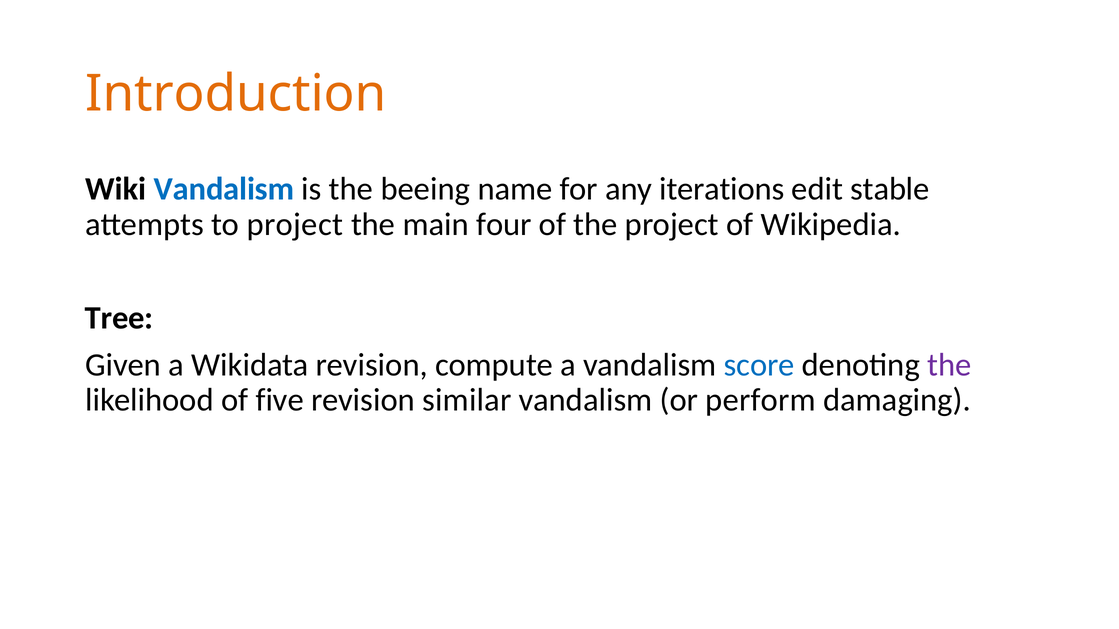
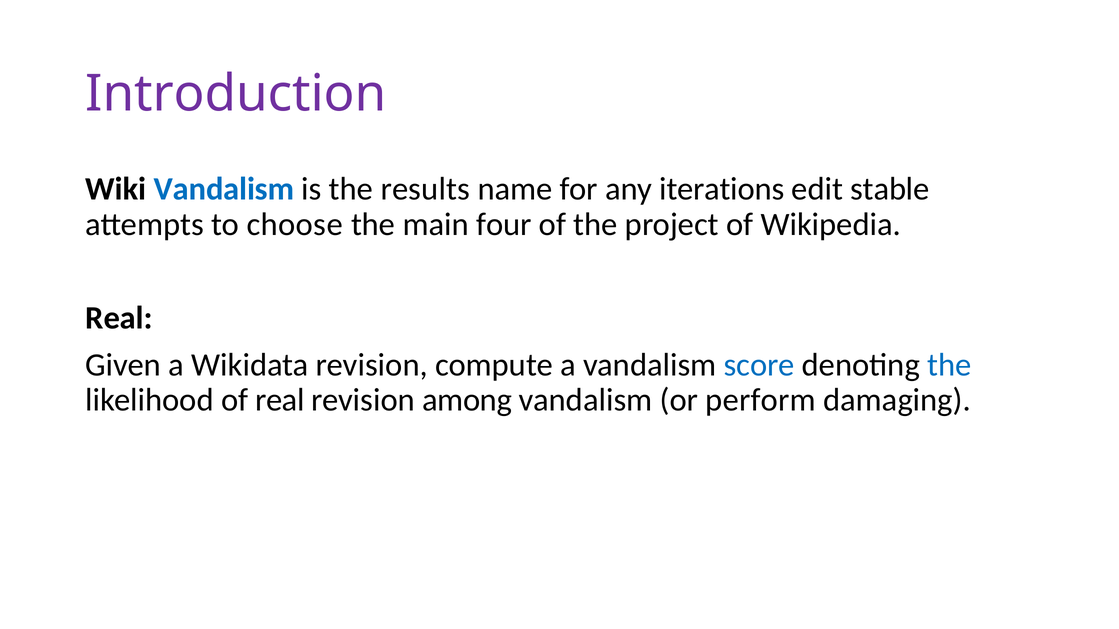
Introduction colour: orange -> purple (236, 94)
beeing: beeing -> results (425, 189)
to project: project -> choose (295, 224)
Tree: Tree -> Real (119, 318)
the colour: purple -> blue (949, 365)
of five: five -> real (280, 400)
similar: similar -> among (467, 400)
